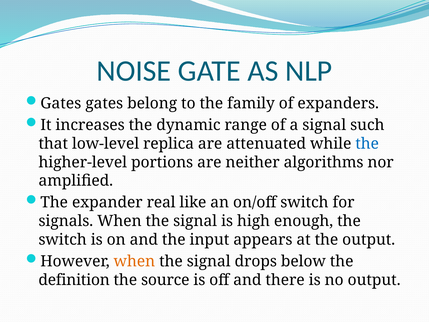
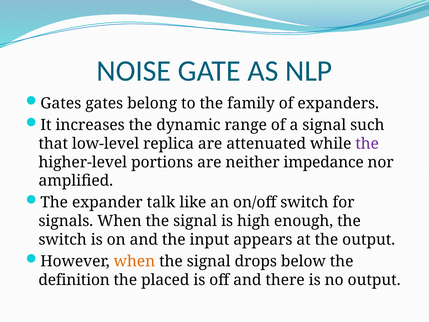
the colour: blue -> purple (367, 144)
algorithms: algorithms -> impedance (324, 162)
real: real -> talk (161, 202)
source: source -> placed (165, 280)
